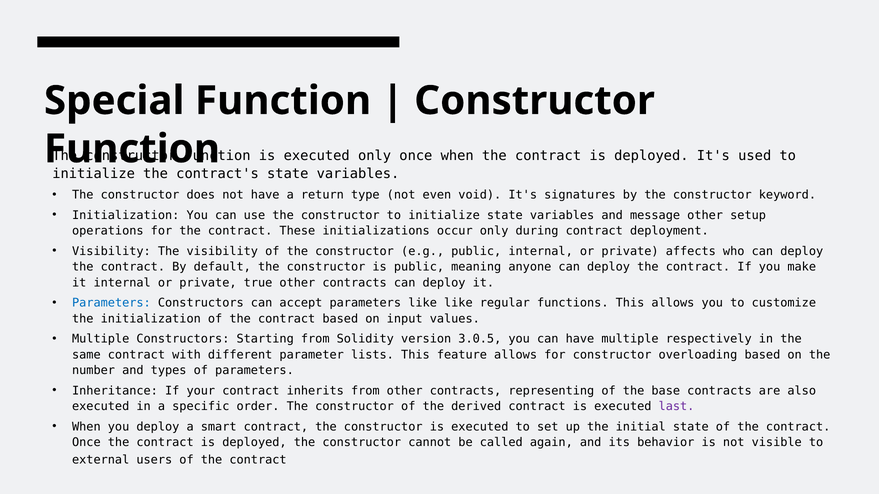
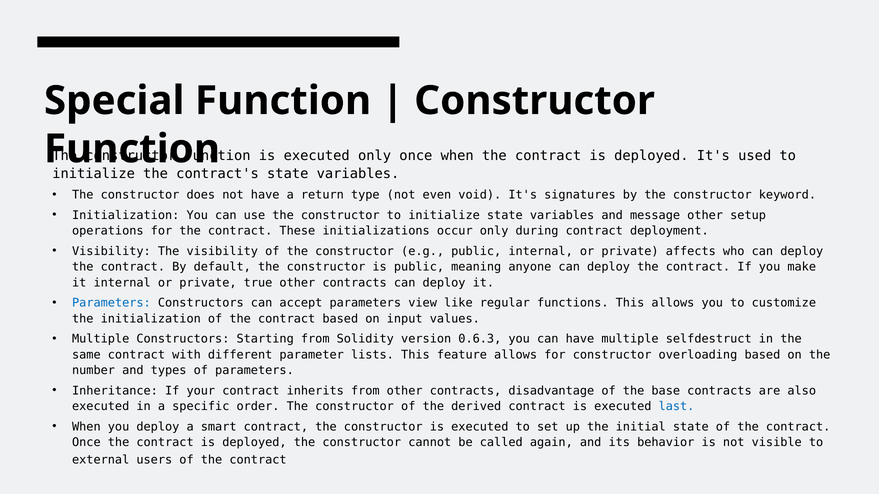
parameters like: like -> view (423, 303)
3.0.5: 3.0.5 -> 0.6.3 (480, 339)
respectively: respectively -> selfdestruct (709, 339)
representing: representing -> disadvantage (551, 391)
last colour: purple -> blue (677, 407)
